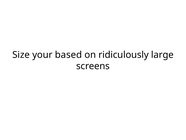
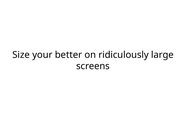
based: based -> better (68, 55)
